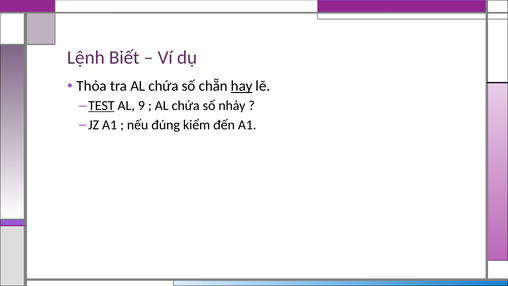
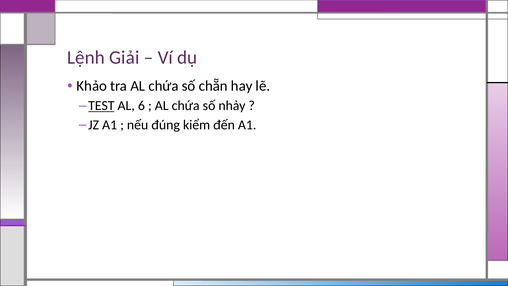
Biết: Biết -> Giải (124, 58)
Thỏa: Thỏa -> Khảo (92, 86)
hay underline: present -> none (242, 86)
9: 9 -> 6 (141, 106)
